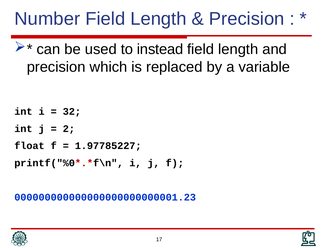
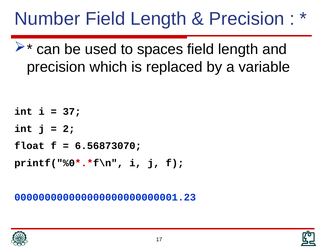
instead: instead -> spaces (160, 49)
32: 32 -> 37 (72, 112)
1.97785227: 1.97785227 -> 6.56873070 (108, 146)
